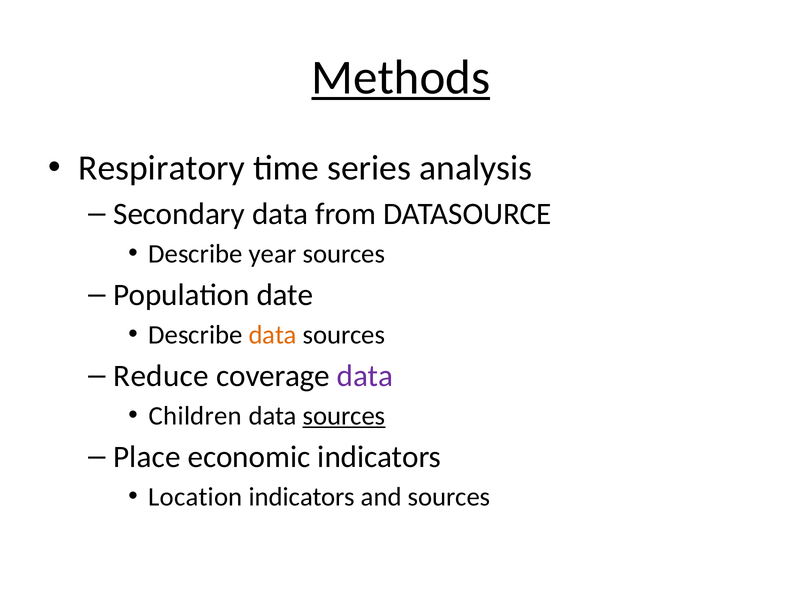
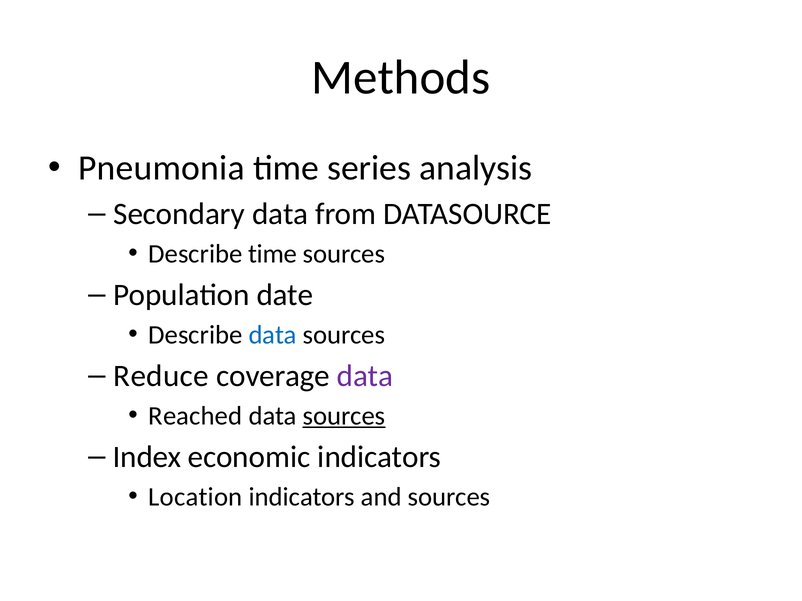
Methods underline: present -> none (401, 78)
Respiratory: Respiratory -> Pneumonia (161, 168)
Describe year: year -> time (273, 254)
data colour: orange -> blue (273, 335)
Children: Children -> Reached (195, 416)
Place: Place -> Index (147, 457)
